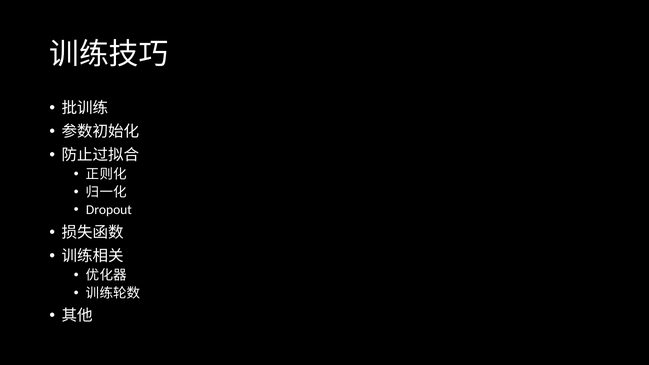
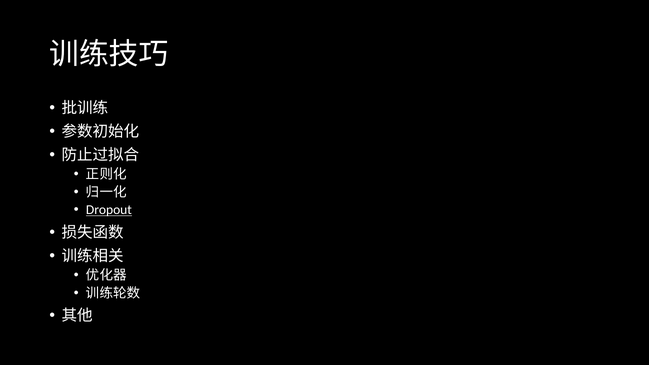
Dropout underline: none -> present (109, 210)
